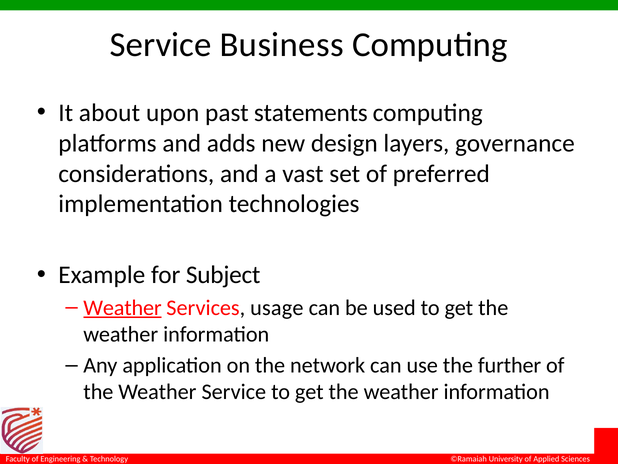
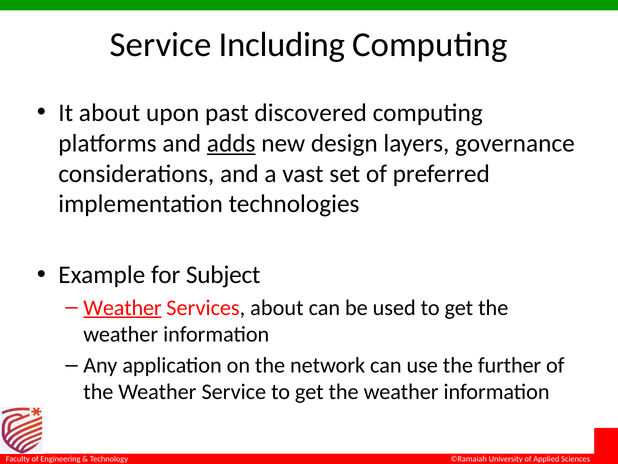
Business: Business -> Including (282, 45)
statements: statements -> discovered (311, 113)
adds underline: none -> present (231, 143)
Services usage: usage -> about (277, 307)
